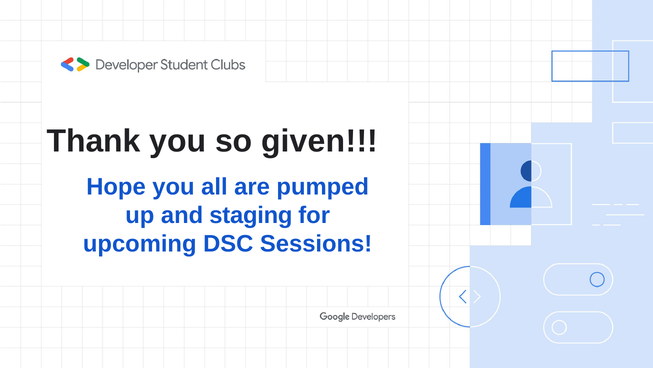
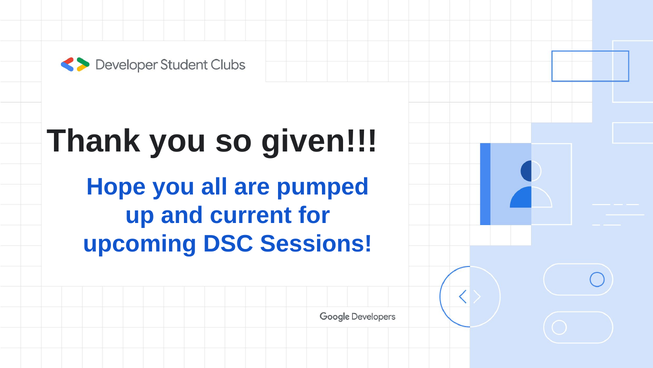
staging: staging -> current (251, 215)
